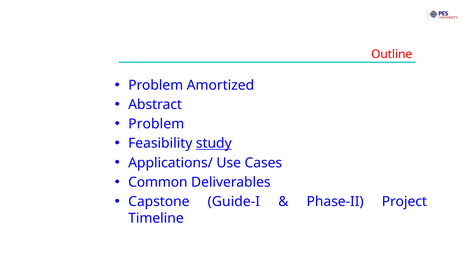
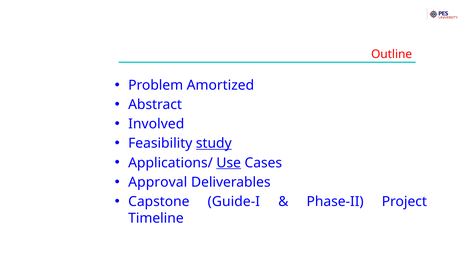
Problem: Problem -> Involved (156, 124)
Use underline: none -> present (229, 163)
Common: Common -> Approval (158, 182)
